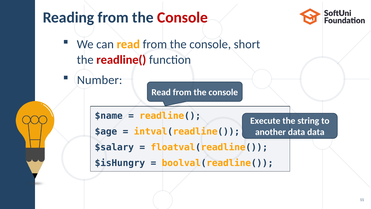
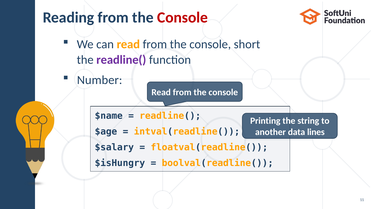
readline( colour: red -> purple (121, 60)
Execute: Execute -> Printing (265, 121)
data data: data -> lines (316, 132)
